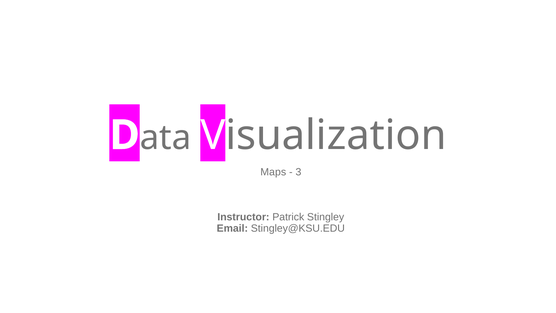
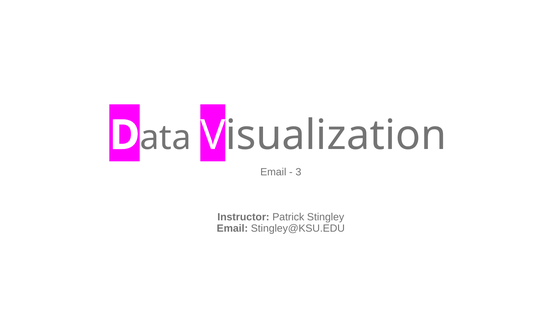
Maps: Maps -> Email (273, 172)
